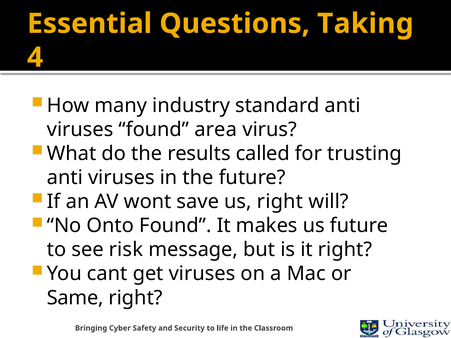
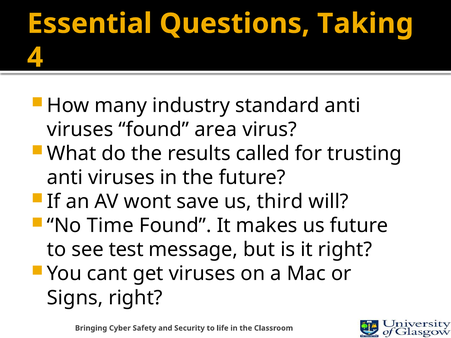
us right: right -> third (280, 202)
Onto: Onto -> Time (110, 226)
risk: risk -> test (126, 250)
Same: Same -> Signs (75, 298)
